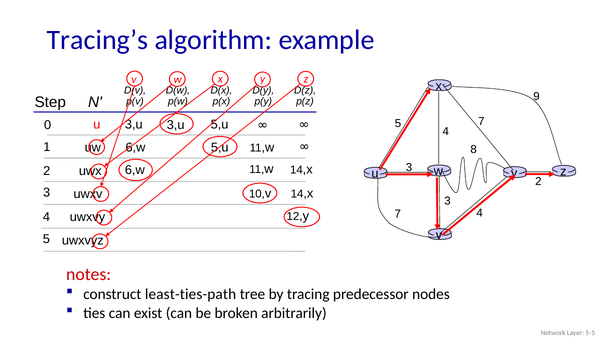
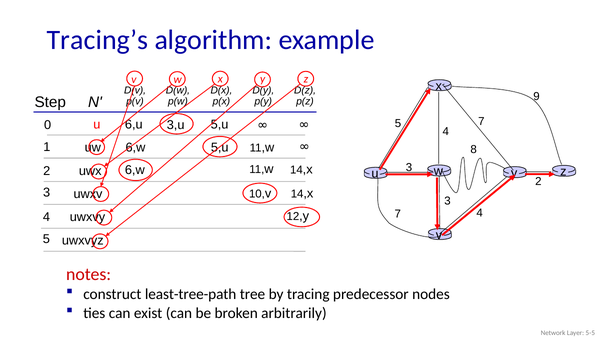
3,u: 3,u -> 6,u (134, 125)
least-ties-path: least-ties-path -> least-tree-path (191, 294)
